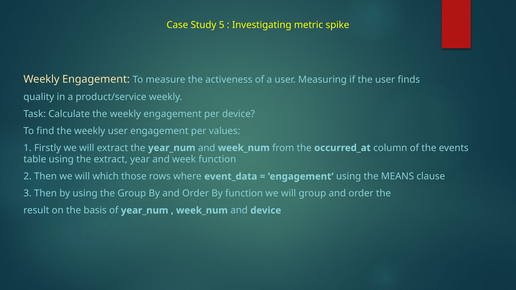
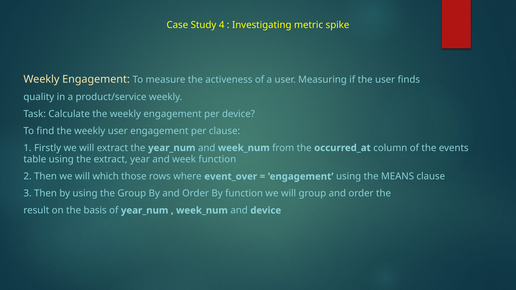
5: 5 -> 4 (222, 25)
per values: values -> clause (225, 131)
event_data: event_data -> event_over (231, 177)
